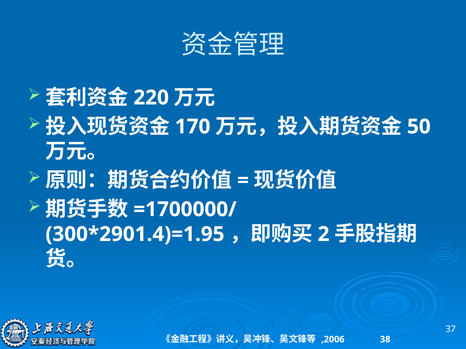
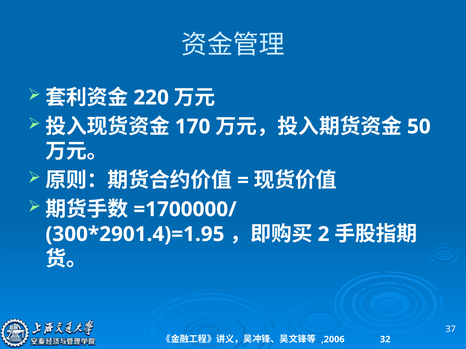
38: 38 -> 32 (385, 340)
